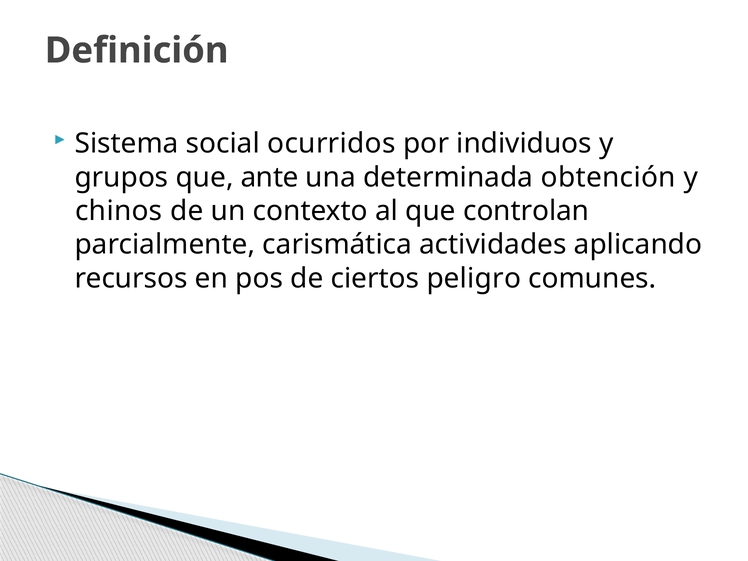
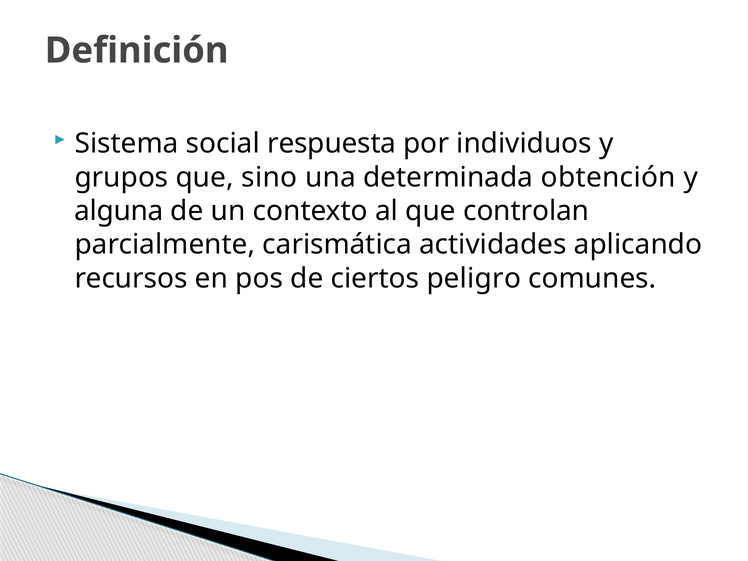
ocurridos: ocurridos -> respuesta (332, 144)
ante: ante -> sino (269, 177)
chinos: chinos -> alguna (119, 211)
